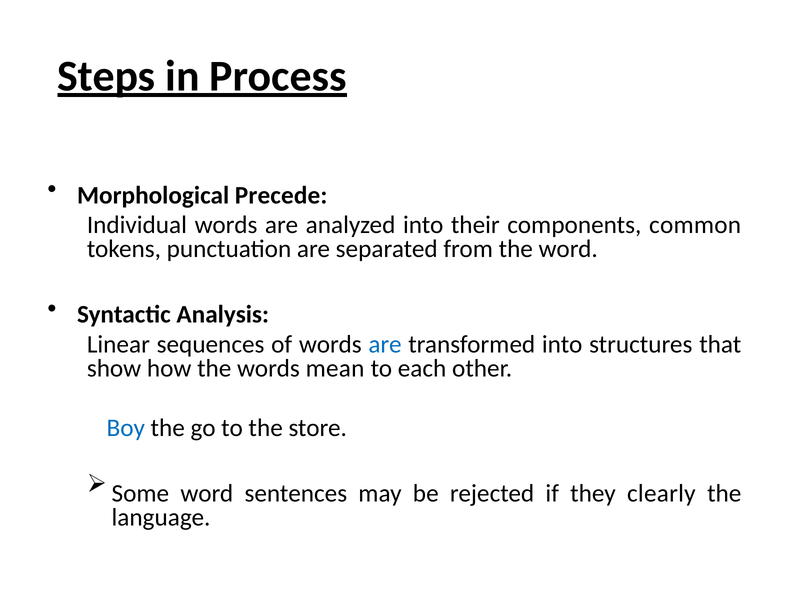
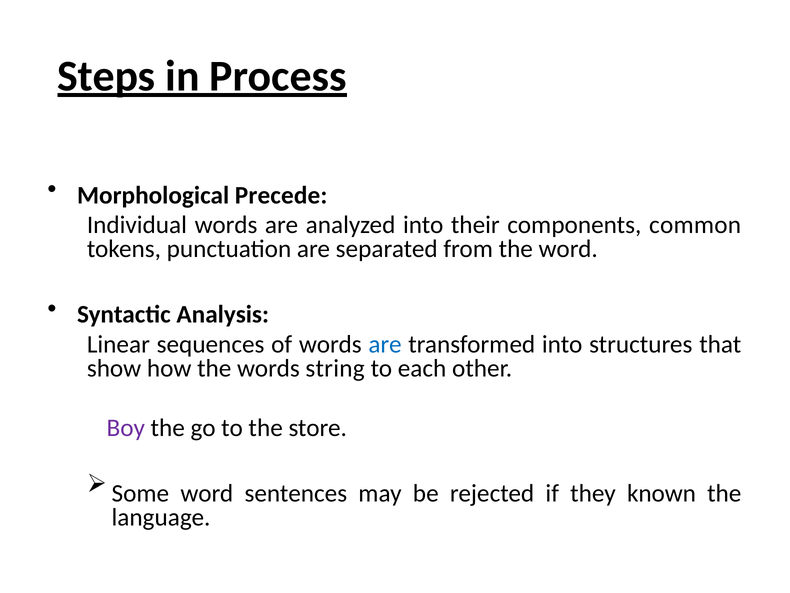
mean: mean -> string (335, 368)
Boy colour: blue -> purple (126, 427)
clearly: clearly -> known (662, 493)
